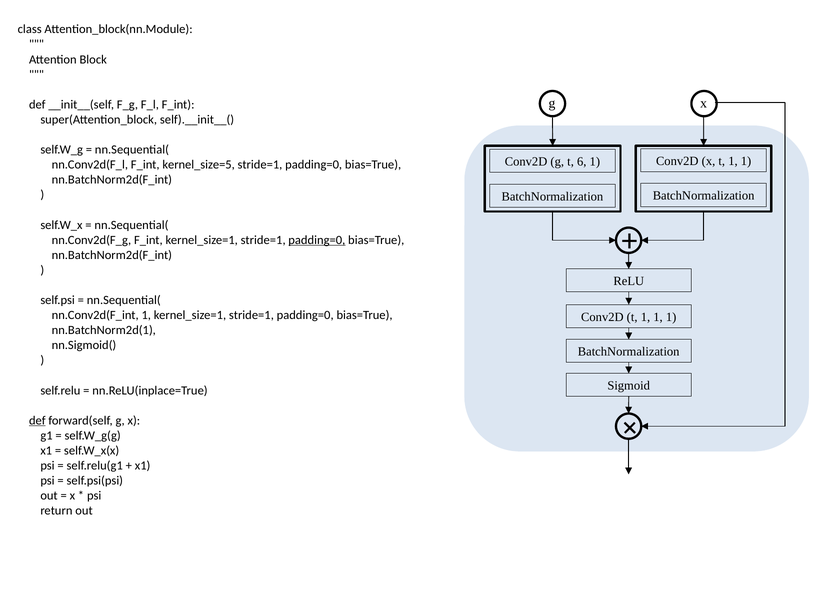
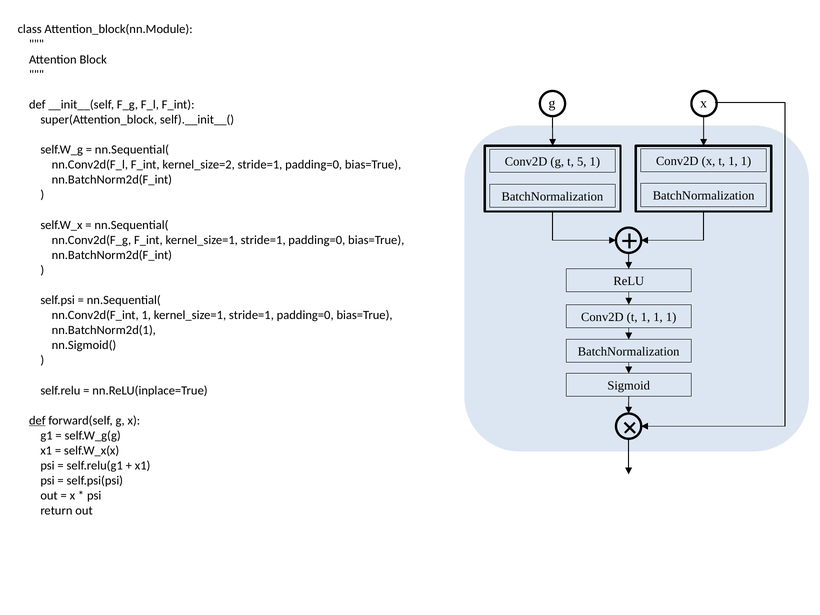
6: 6 -> 5 (582, 162)
kernel_size=5: kernel_size=5 -> kernel_size=2 (199, 165)
padding=0 underline: present -> none (317, 240)
